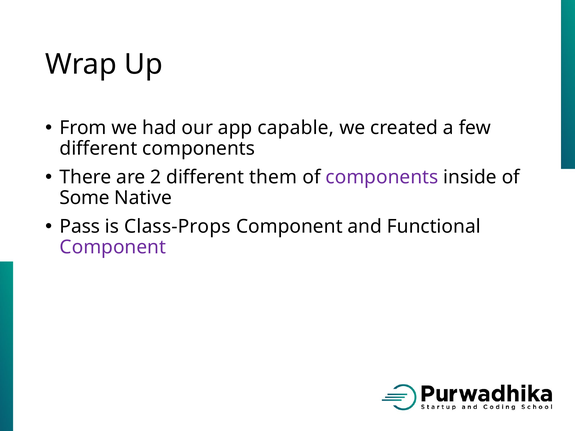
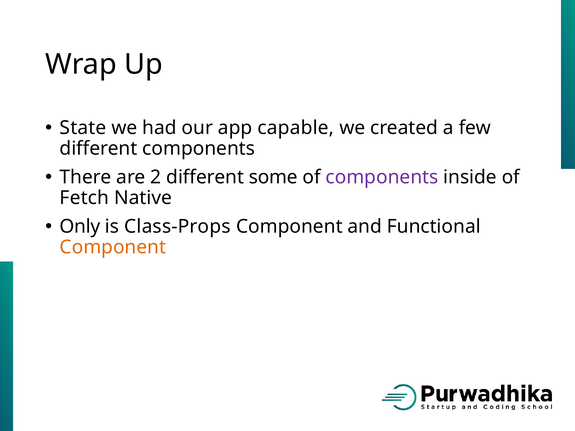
From: From -> State (83, 128)
them: them -> some (273, 177)
Some: Some -> Fetch (84, 198)
Pass: Pass -> Only (80, 227)
Component colour: purple -> orange (113, 247)
